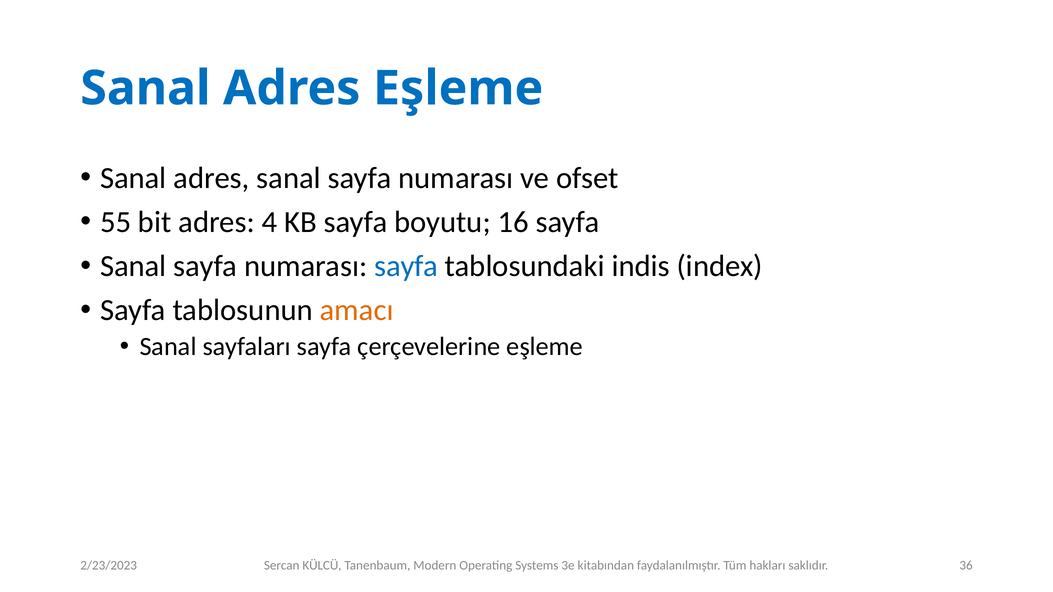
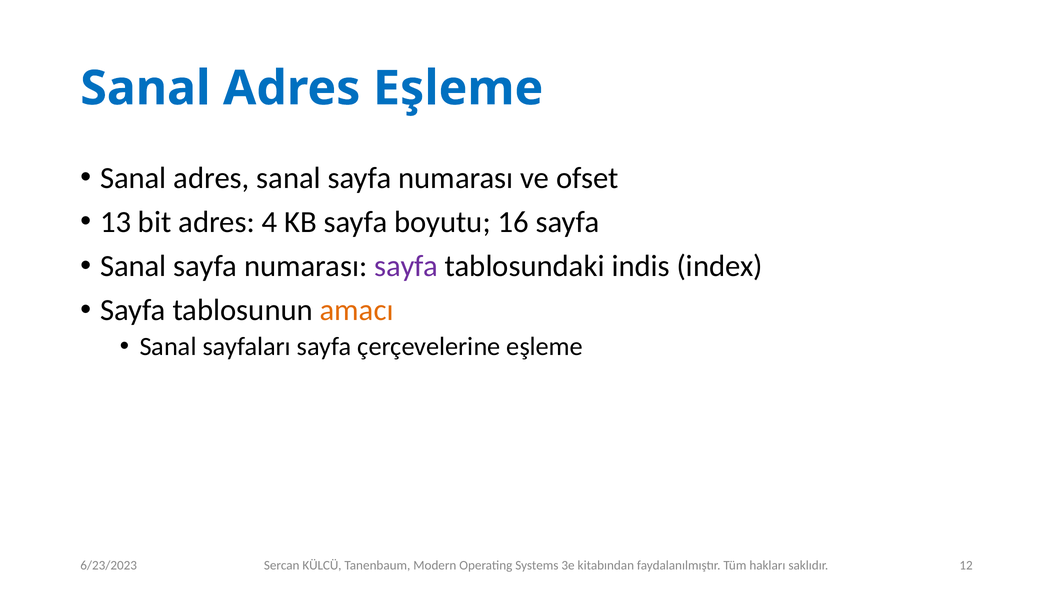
55: 55 -> 13 (116, 222)
sayfa colour: blue -> purple (406, 266)
36: 36 -> 12 (966, 566)
2/23/2023: 2/23/2023 -> 6/23/2023 (109, 566)
